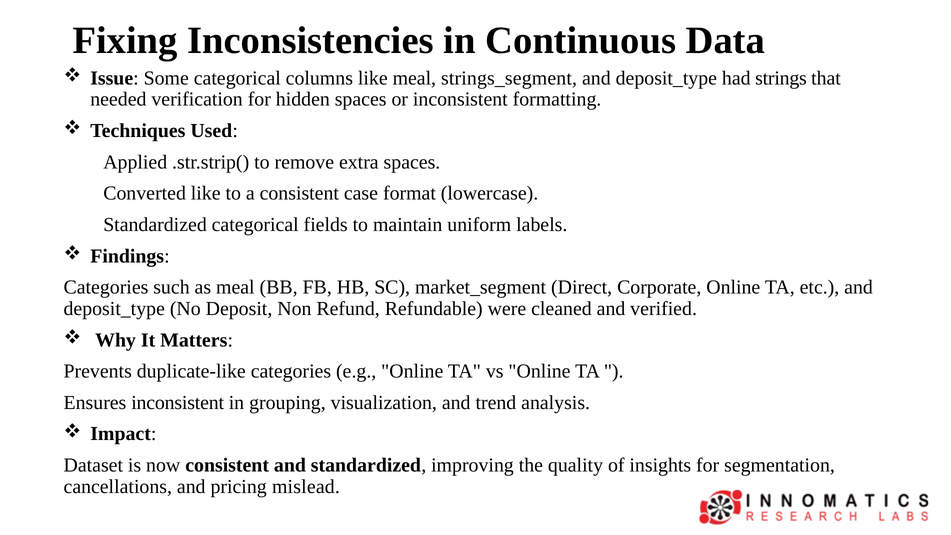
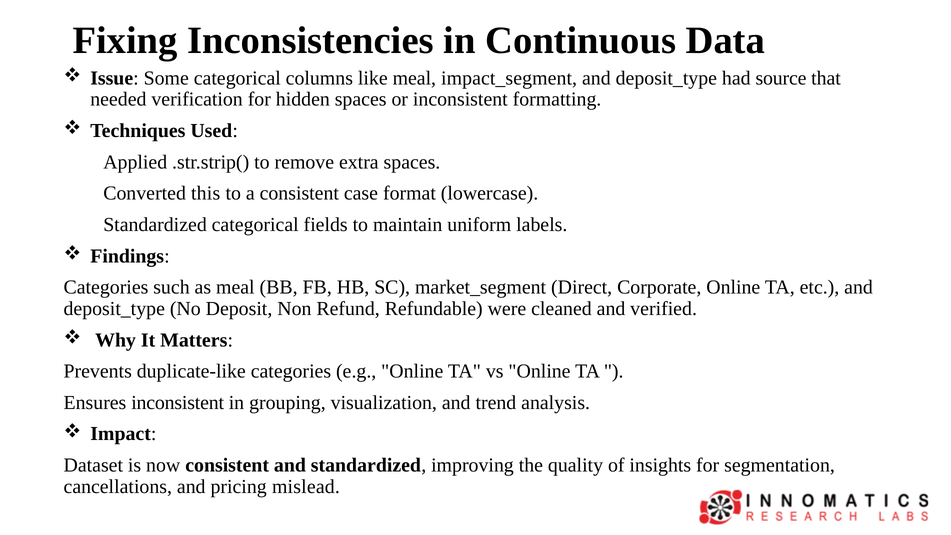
strings_segment: strings_segment -> impact_segment (509, 78)
strings: strings -> source (781, 78)
Converted like: like -> this (206, 193)
